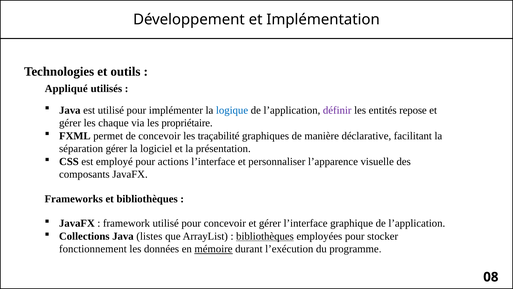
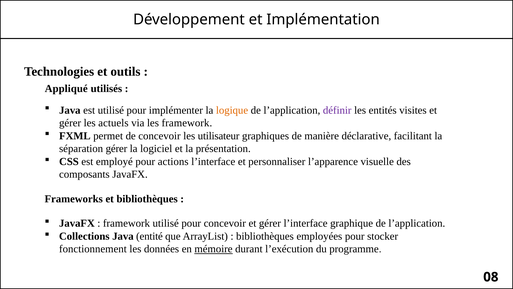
logique colour: blue -> orange (232, 110)
repose: repose -> visites (413, 110)
chaque: chaque -> actuels (113, 123)
les propriétaire: propriétaire -> framework (187, 123)
traçabilité: traçabilité -> utilisateur (219, 136)
listes: listes -> entité (149, 236)
bibliothèques underline: present -> none (265, 236)
